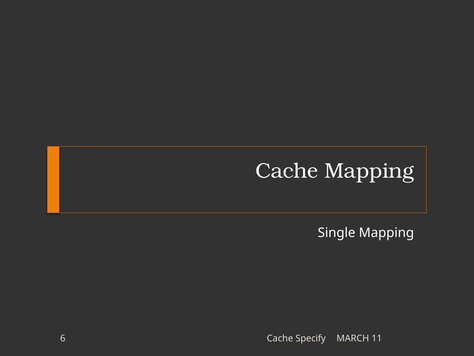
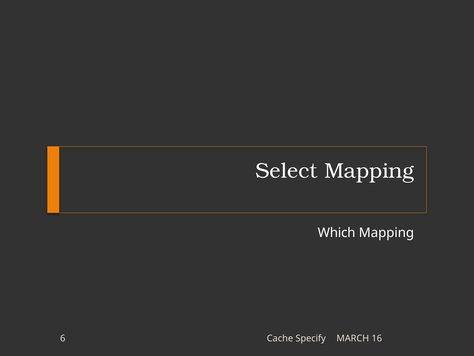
Cache: Cache -> Select (287, 170)
Single: Single -> Which (337, 232)
11: 11 -> 16 (377, 338)
